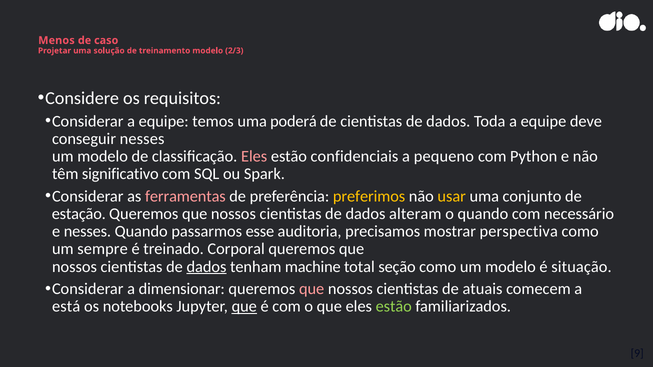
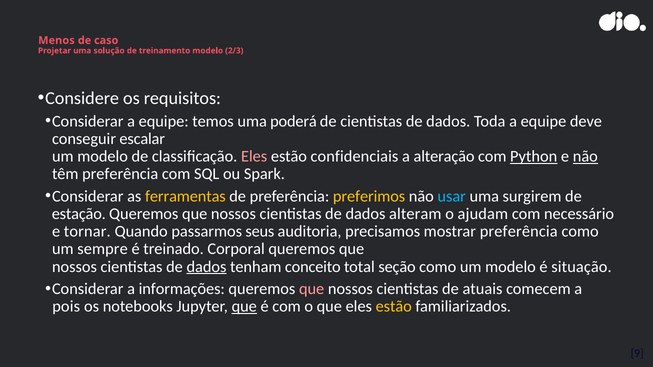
conseguir nesses: nesses -> escalar (142, 139)
pequeno: pequeno -> alteração (444, 157)
Python underline: none -> present (534, 157)
não underline: none -> present (585, 157)
têm significativo: significativo -> preferência (120, 174)
ferramentas colour: pink -> yellow (185, 196)
usar colour: yellow -> light blue (452, 196)
conjunto: conjunto -> surgirem (532, 196)
o quando: quando -> ajudam (483, 214)
e nesses: nesses -> tornar (87, 232)
esse: esse -> seus (260, 232)
mostrar perspectiva: perspectiva -> preferência (519, 232)
machine: machine -> conceito (313, 267)
dimensionar: dimensionar -> informações (182, 289)
está: está -> pois (66, 307)
estão colour: light green -> yellow (394, 307)
